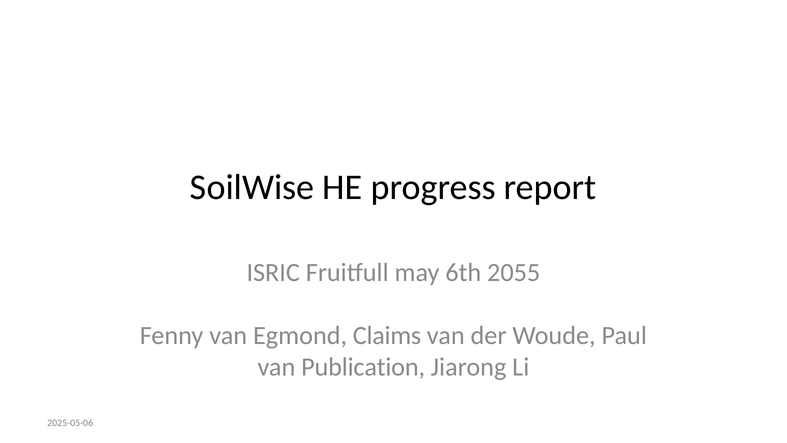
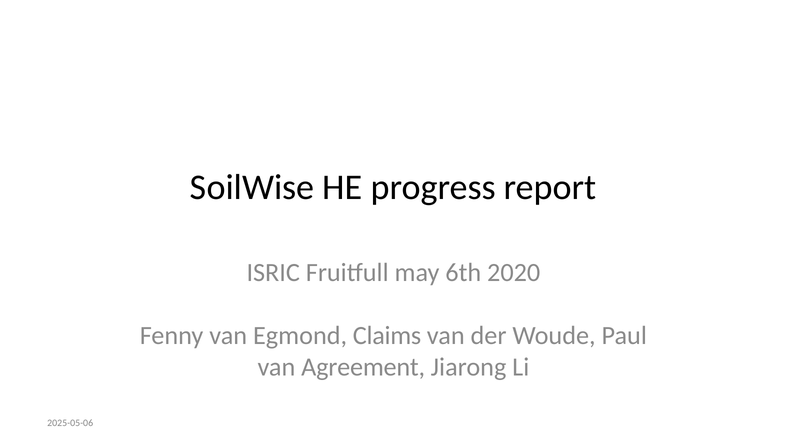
2055: 2055 -> 2020 (514, 272)
Publication: Publication -> Agreement (363, 367)
